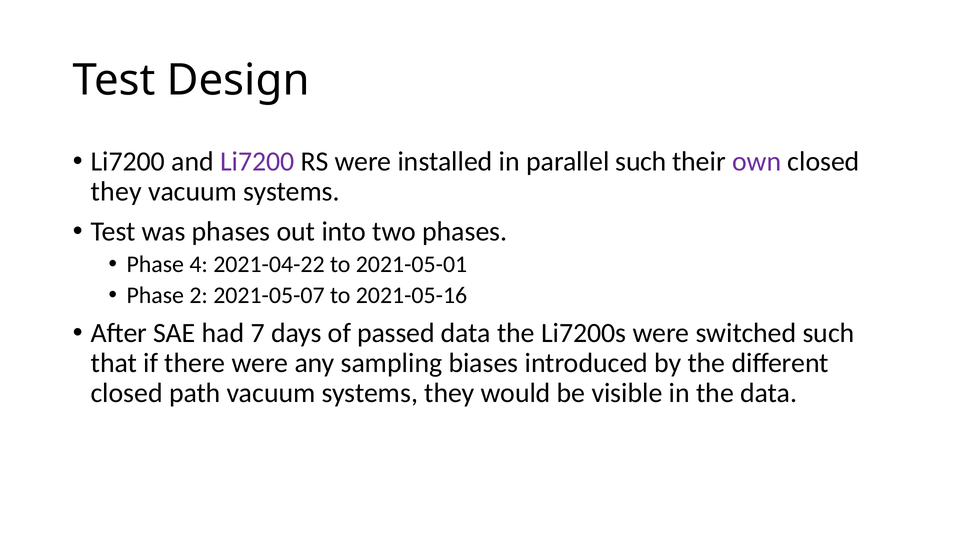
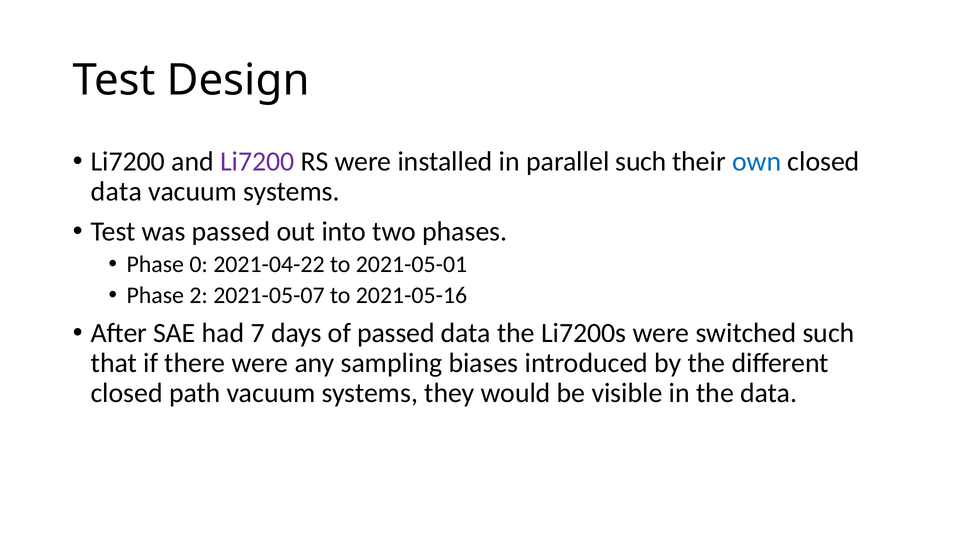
own colour: purple -> blue (757, 161)
they: they -> data (116, 192)
was phases: phases -> passed (231, 232)
4: 4 -> 0 (199, 265)
